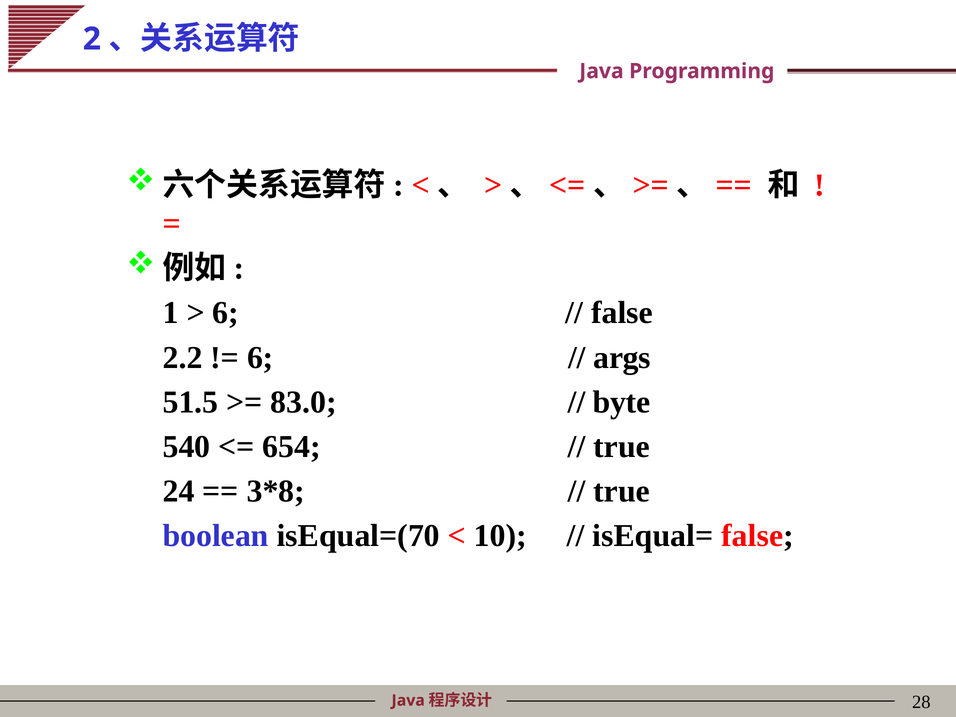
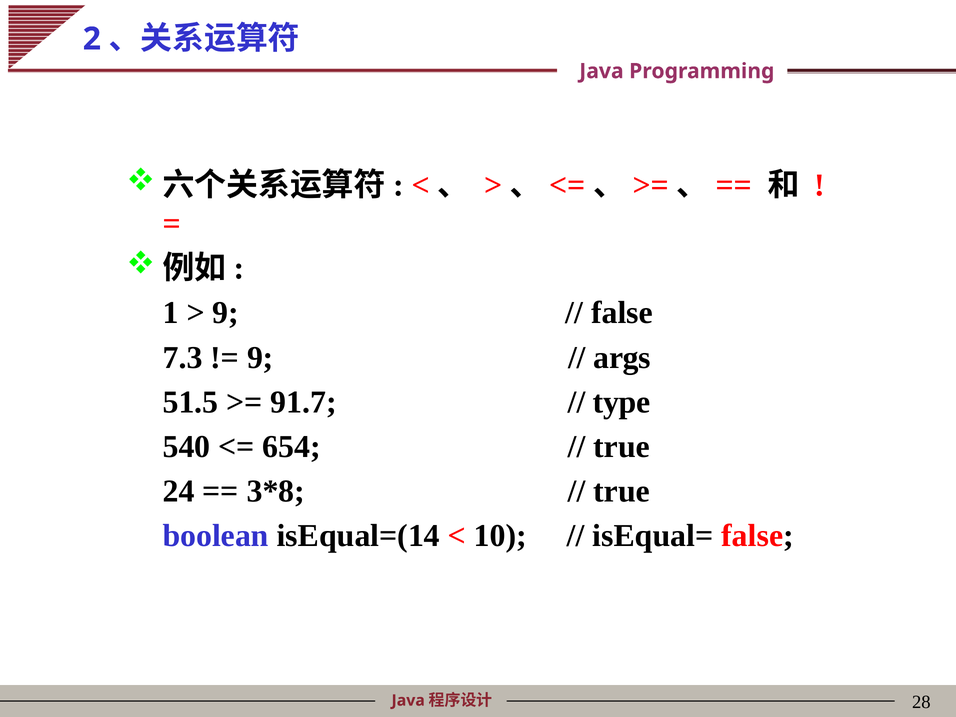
6: 6 -> 9 (226, 313)
2.2: 2.2 -> 7.3 (183, 358)
6: 6 -> 9 (260, 358)
83.0: 83.0 -> 91.7 (304, 402)
byte: byte -> type (622, 402)
isEqual=(70: isEqual=(70 -> isEqual=(14 (358, 536)
